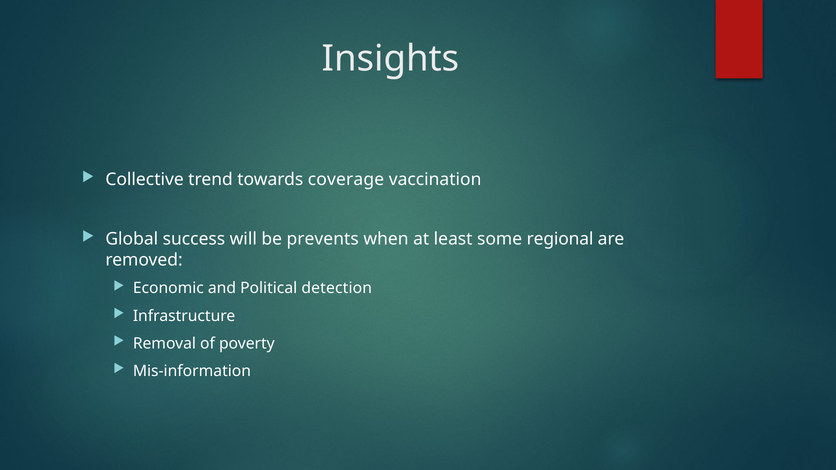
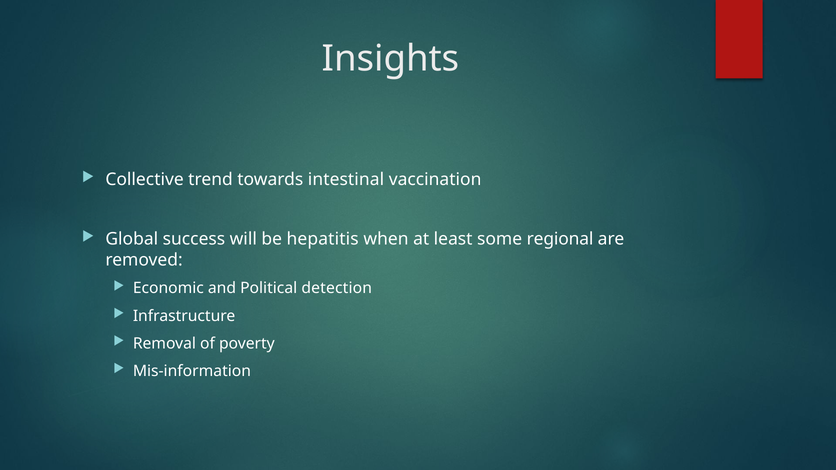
coverage: coverage -> intestinal (346, 180)
prevents: prevents -> hepatitis (323, 239)
